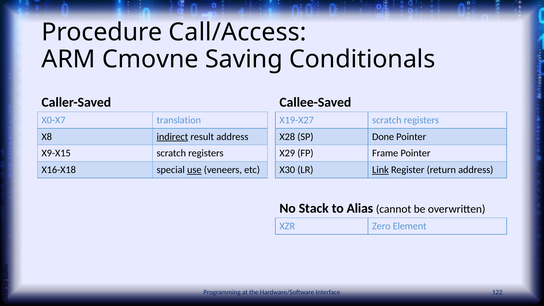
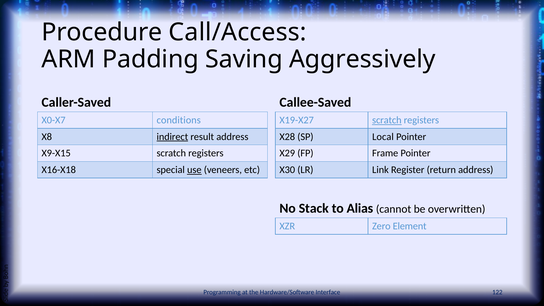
Cmovne: Cmovne -> Padding (150, 59)
Conditionals: Conditionals -> Aggressively (362, 59)
translation: translation -> conditions (179, 120)
scratch underline: none -> present (387, 120)
Done: Done -> Local (383, 137)
Link underline: present -> none (380, 170)
